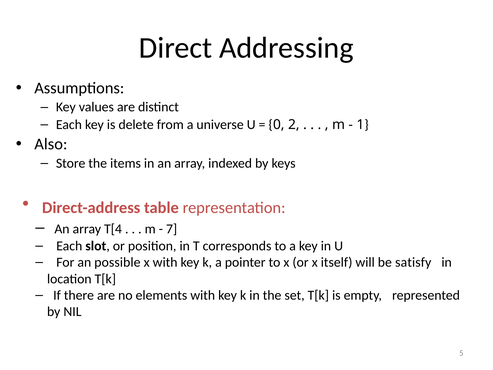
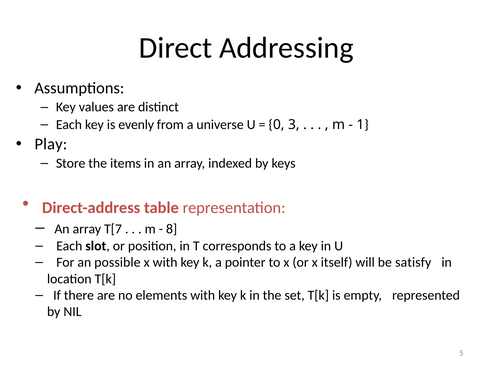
delete: delete -> evenly (136, 125)
2: 2 -> 3 (294, 125)
Also: Also -> Play (51, 144)
T[4: T[4 -> T[7 (113, 229)
7: 7 -> 8 (172, 229)
